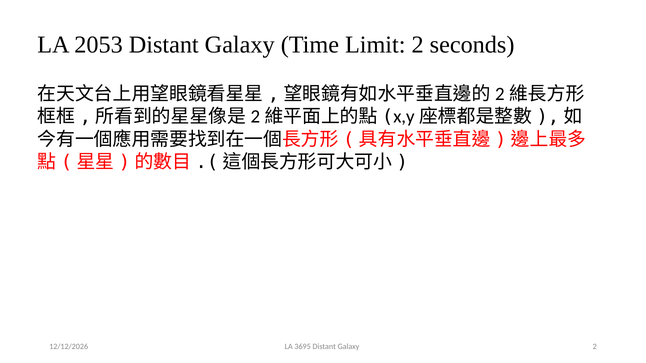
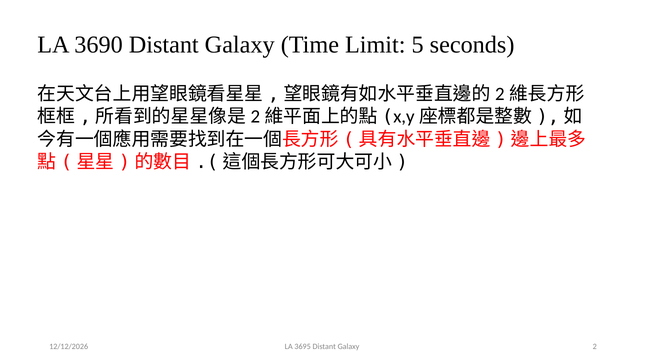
2053: 2053 -> 3690 (99, 45)
Limit 2: 2 -> 5 (418, 45)
